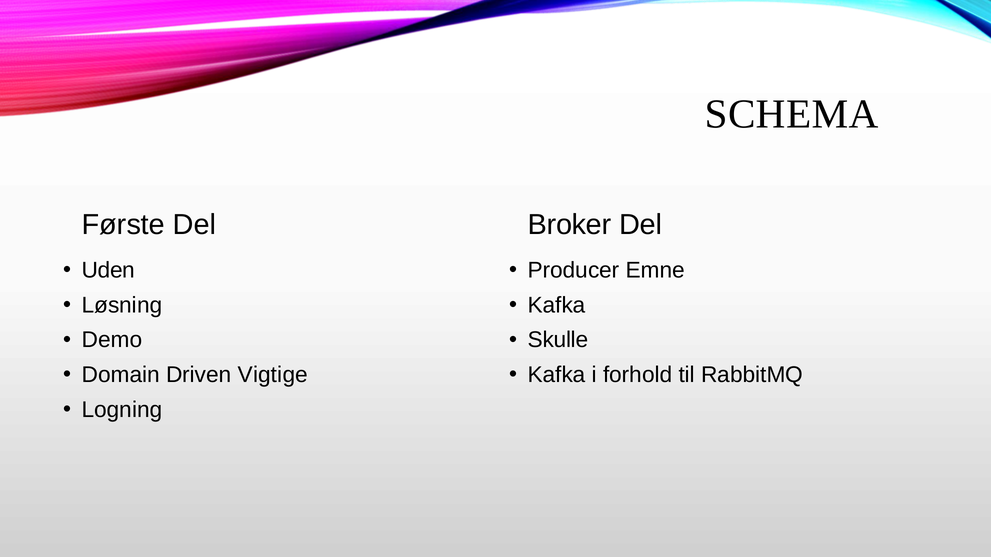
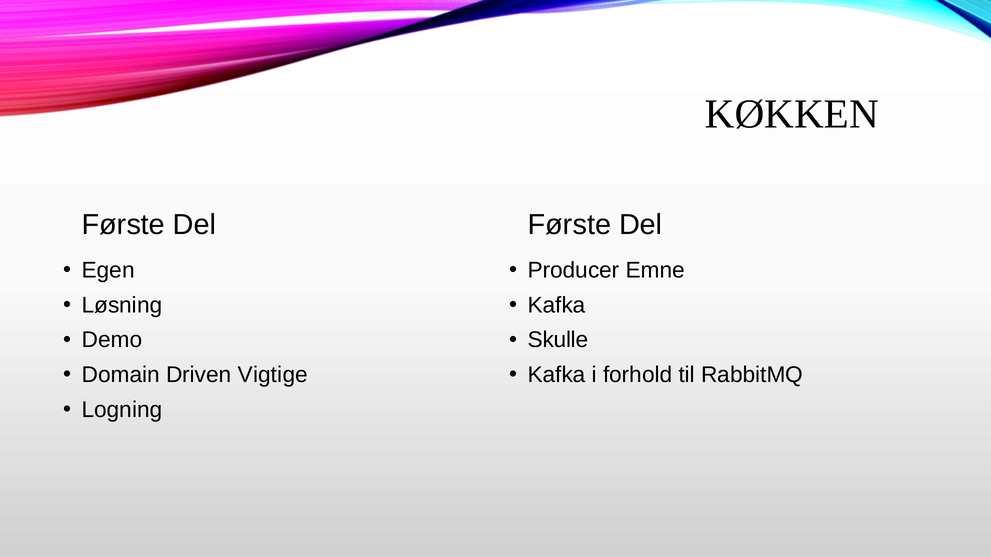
SCHEMA: SCHEMA -> KØKKEN (792, 114)
Broker: Broker -> Første (569, 225)
Uden: Uden -> Egen (108, 270)
